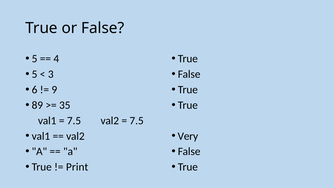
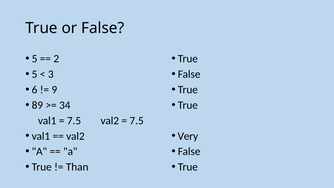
4: 4 -> 2 (56, 59)
35: 35 -> 34 (65, 105)
Print: Print -> Than (77, 167)
